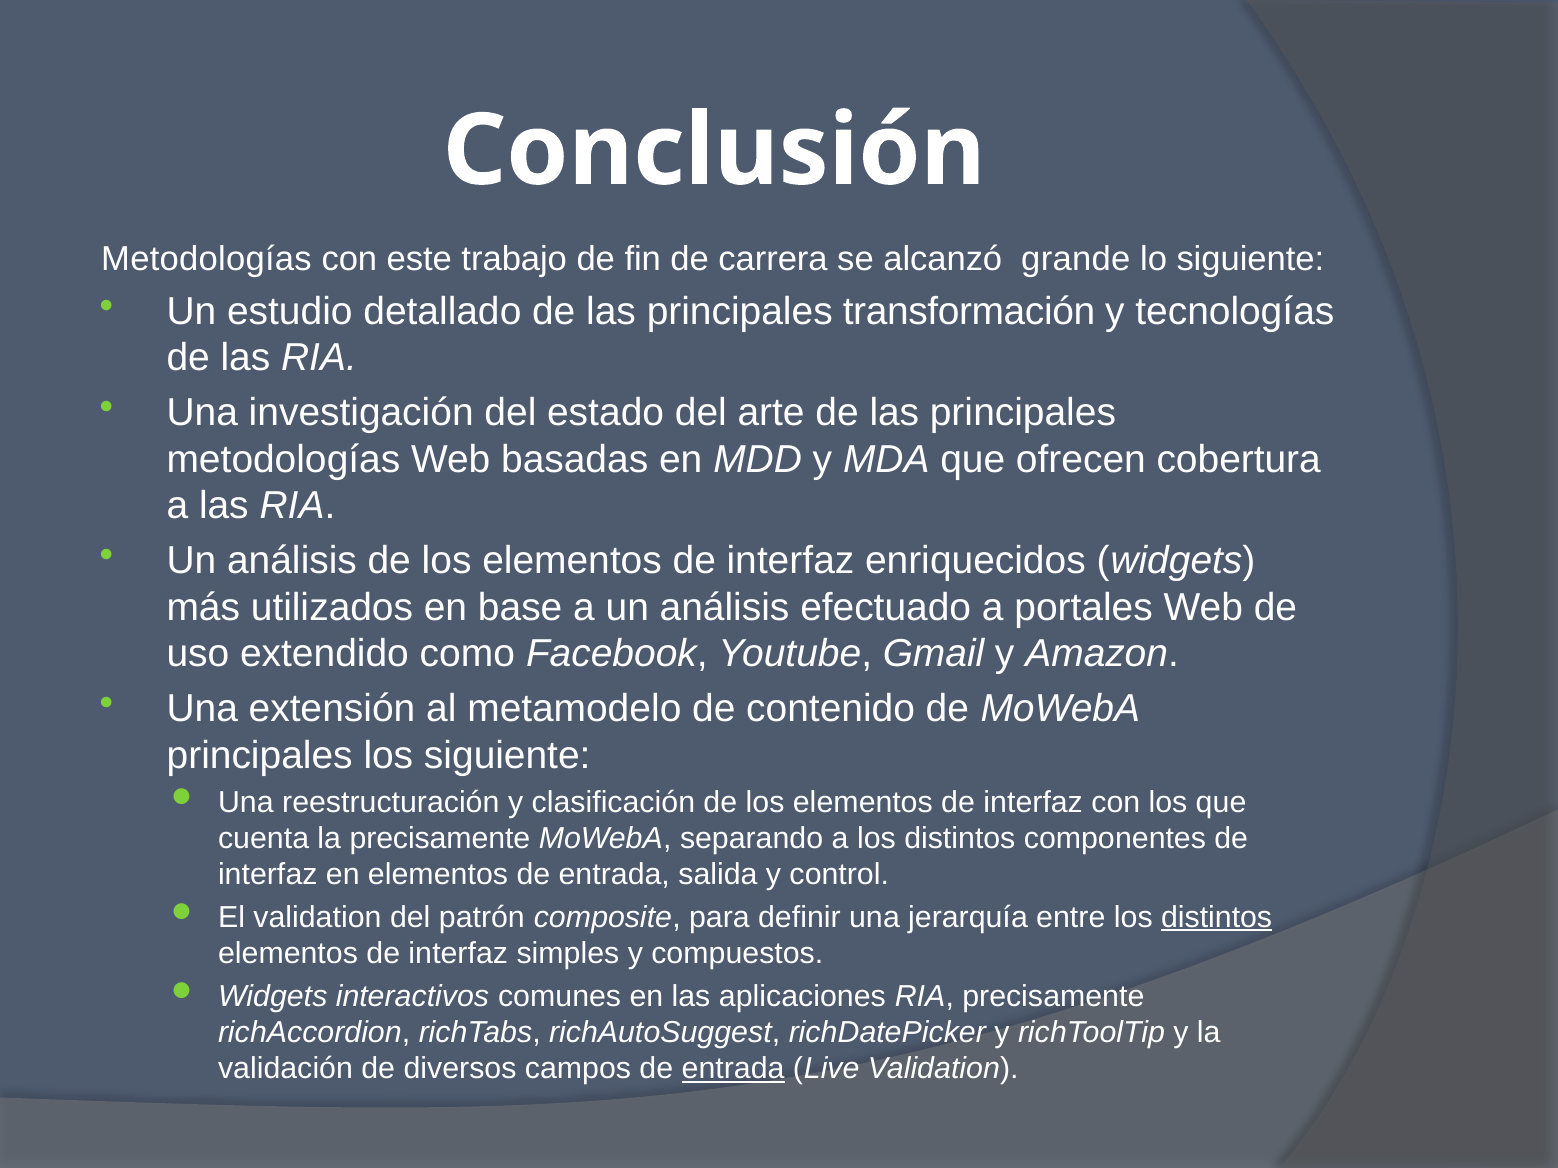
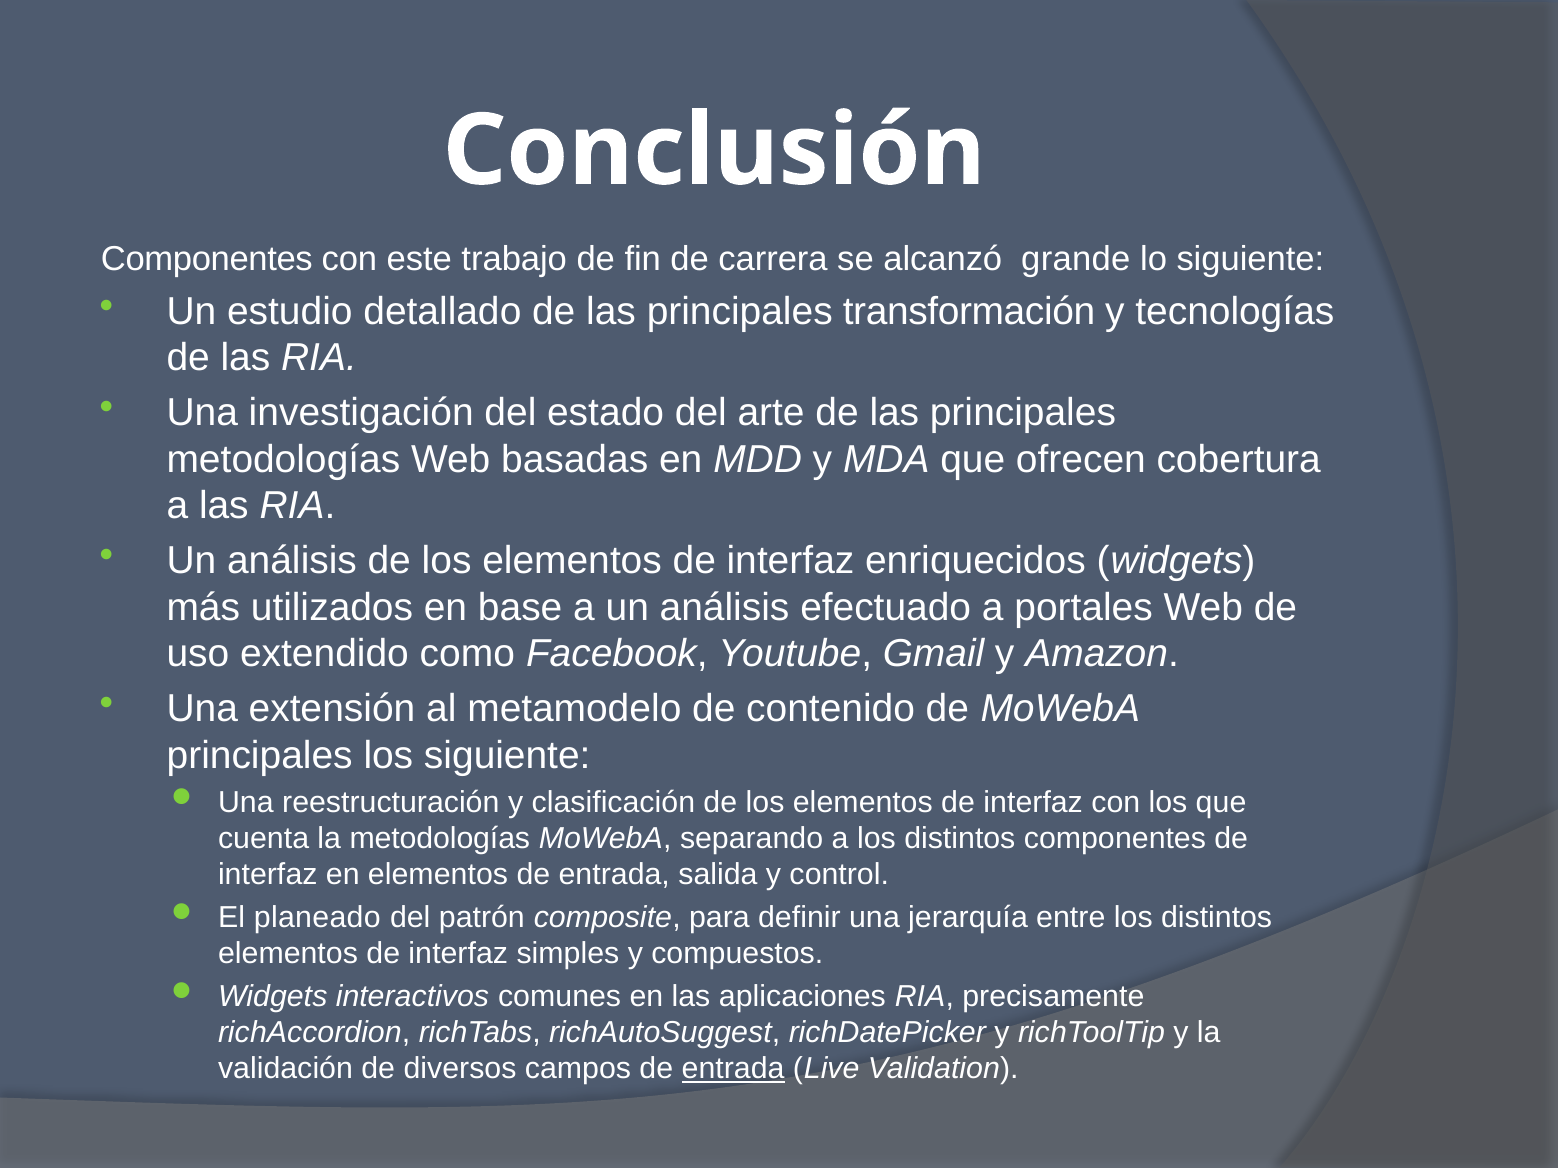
Metodologías: Metodologías -> Componentes (207, 259)
la precisamente: precisamente -> metodologías (440, 839)
El validation: validation -> planeado (317, 918)
distintos underline: present -> none (1217, 918)
